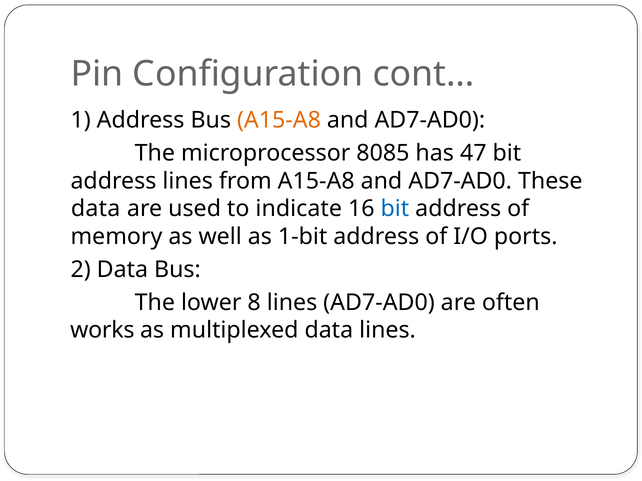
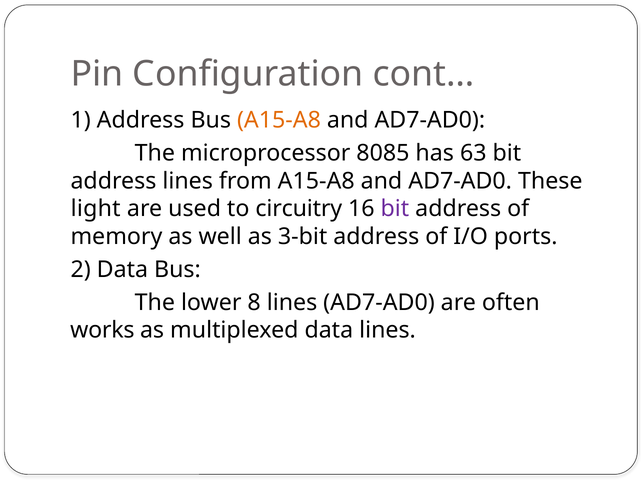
47: 47 -> 63 (473, 153)
data: data -> light (96, 209)
indicate: indicate -> circuitry (299, 209)
bit colour: blue -> purple (395, 209)
1-bit: 1-bit -> 3-bit (303, 237)
